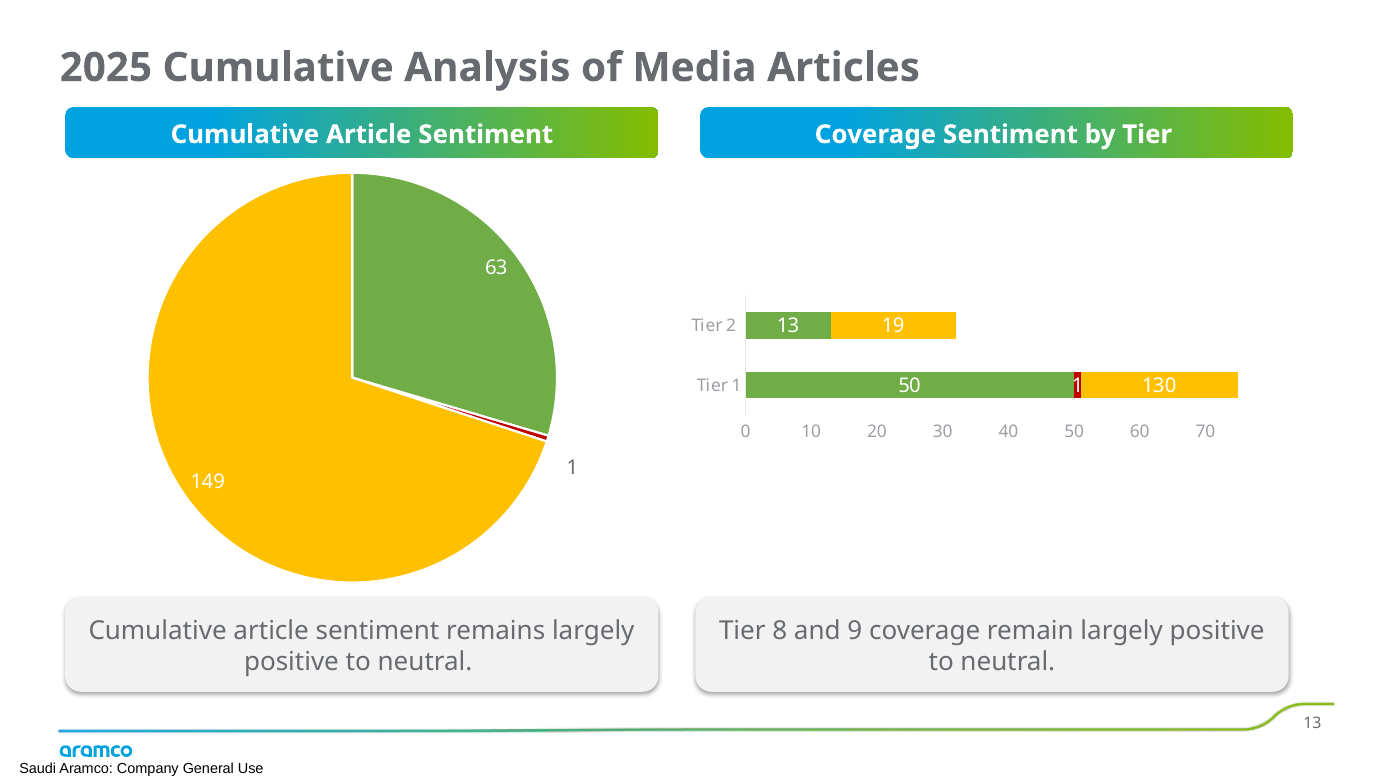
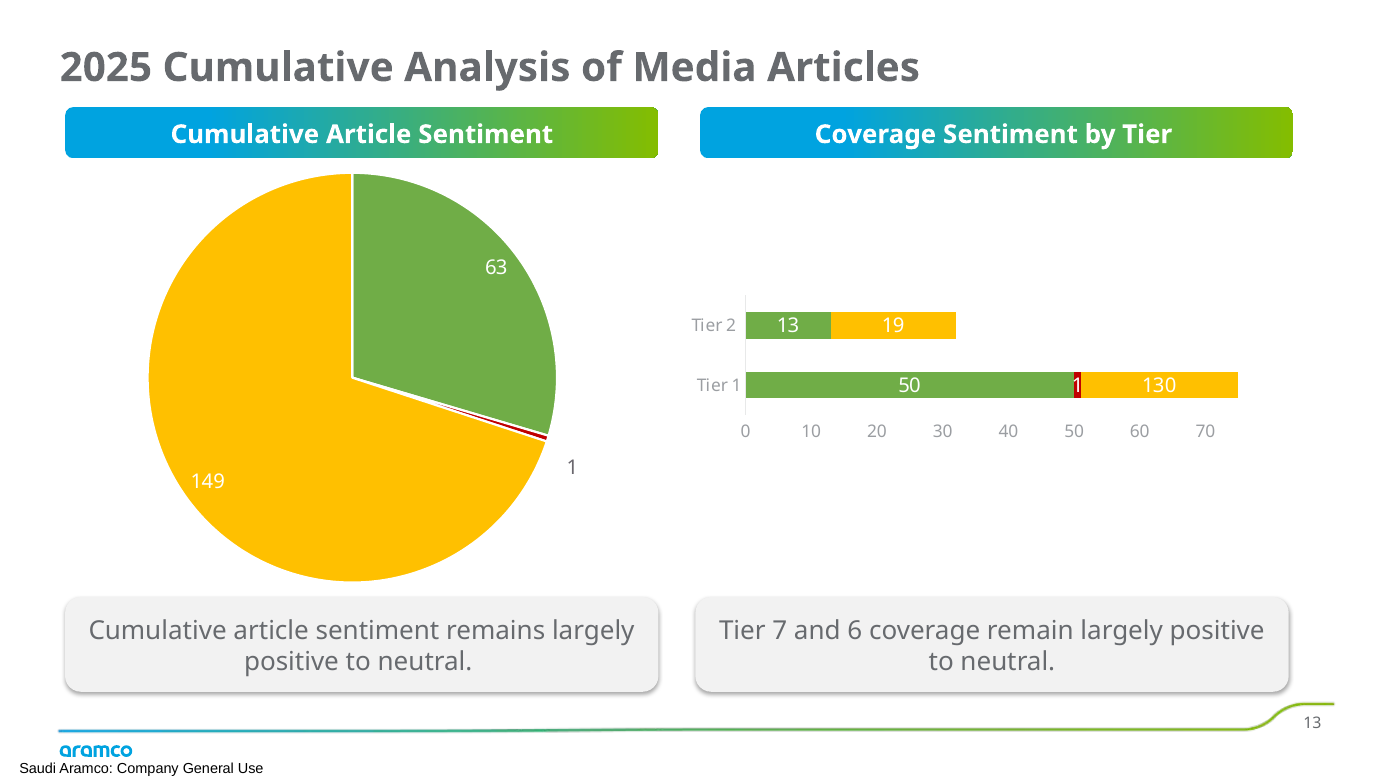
8: 8 -> 7 (780, 630)
9: 9 -> 6 (855, 630)
